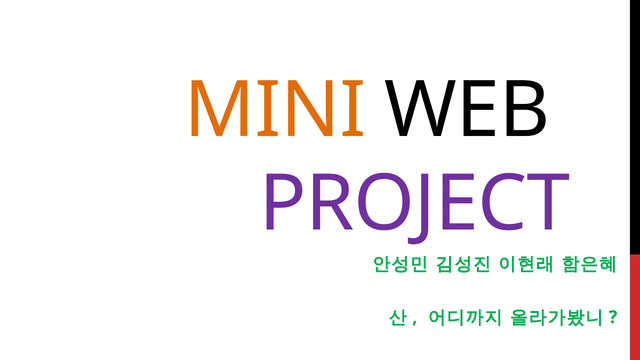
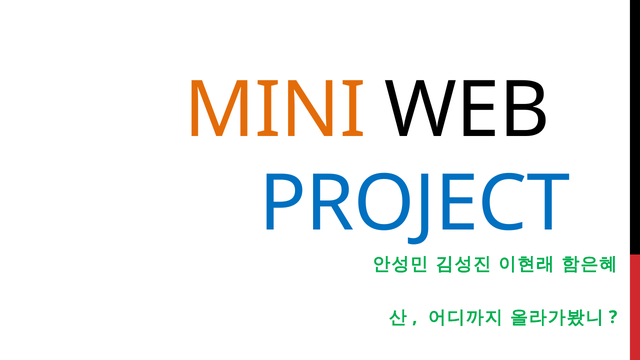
PROJECT colour: purple -> blue (415, 204)
